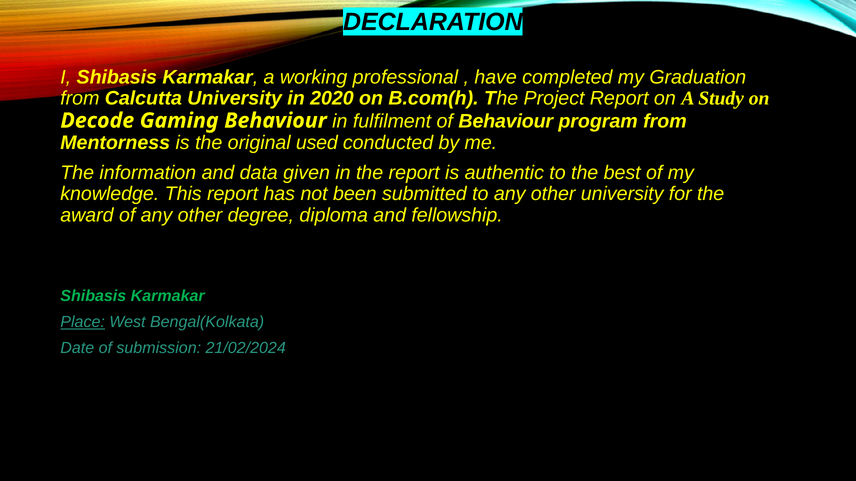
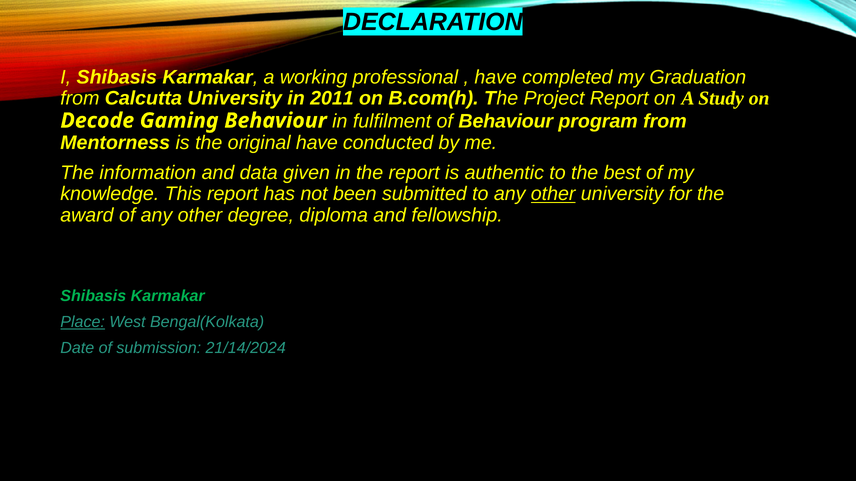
2020: 2020 -> 2011 (332, 99)
original used: used -> have (317, 143)
other underline: none -> present (553, 194)
21/02/2024: 21/02/2024 -> 21/14/2024 (246, 349)
